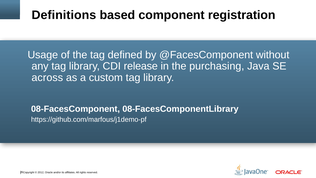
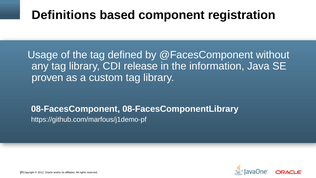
purchasing: purchasing -> information (217, 66)
across: across -> proven (47, 78)
